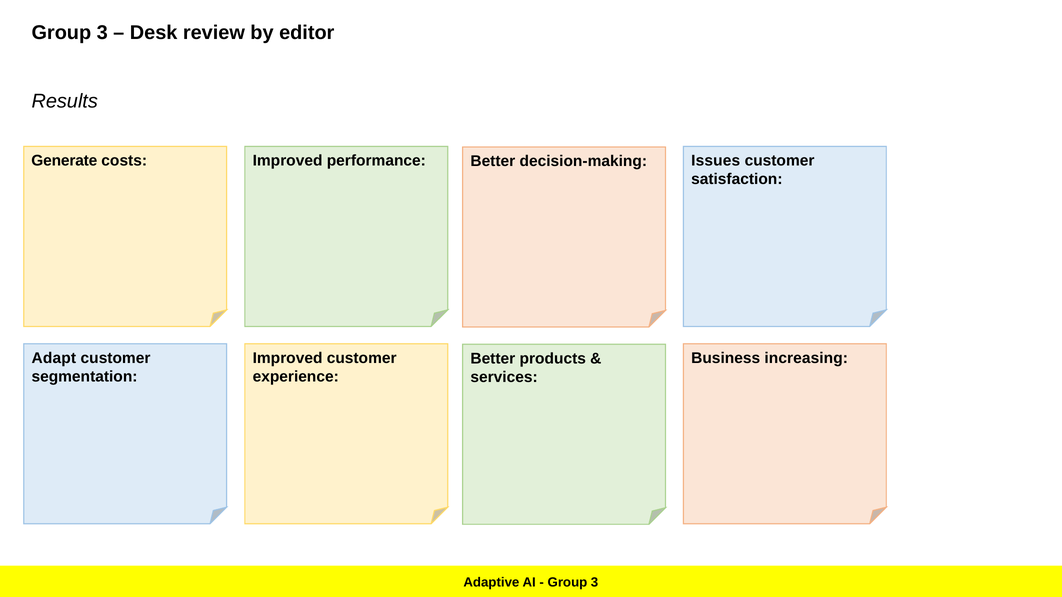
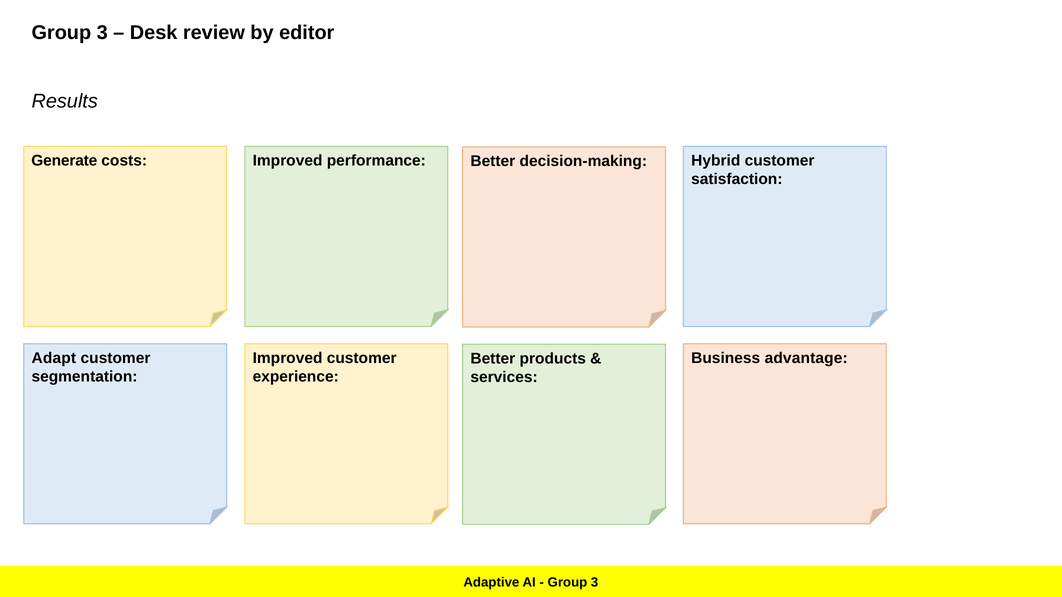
Issues: Issues -> Hybrid (716, 161)
increasing: increasing -> advantage (806, 358)
